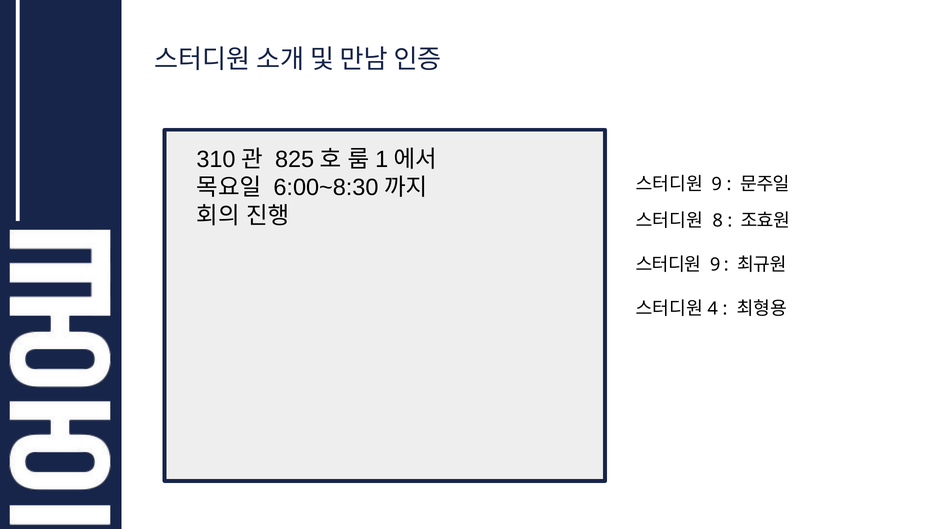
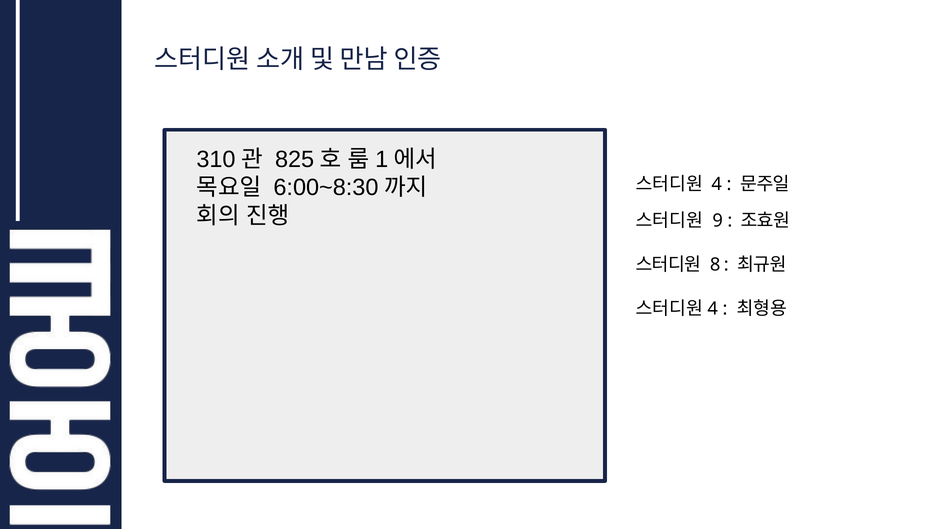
9: 9 -> 4 (717, 184)
8: 8 -> 9 (718, 221)
9: 9 -> 8 (715, 265)
